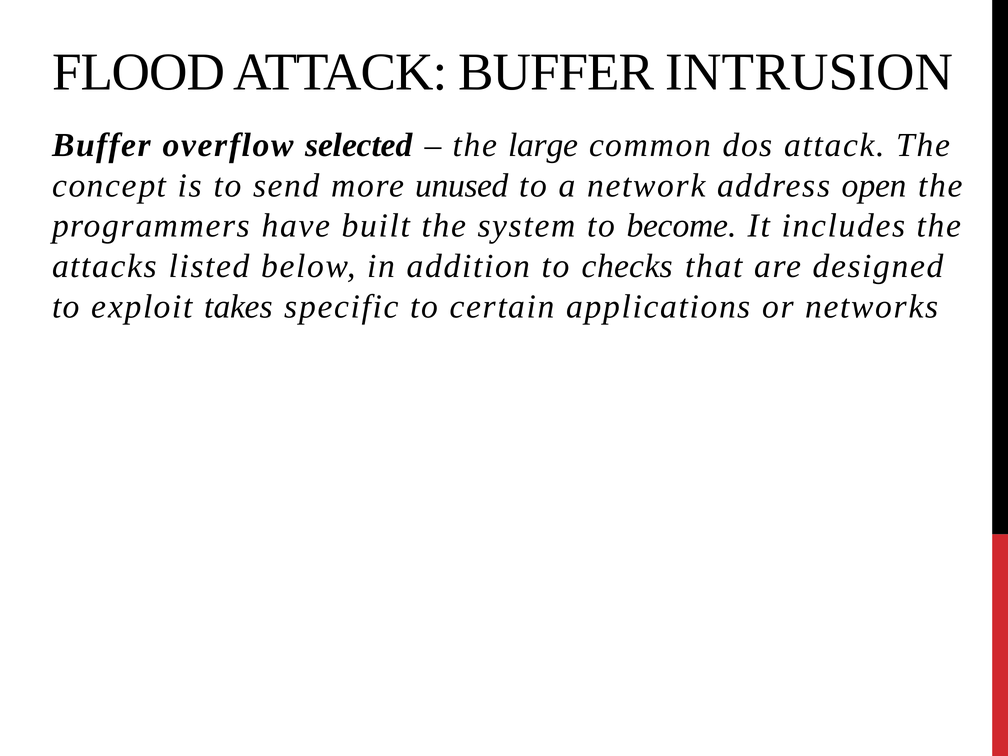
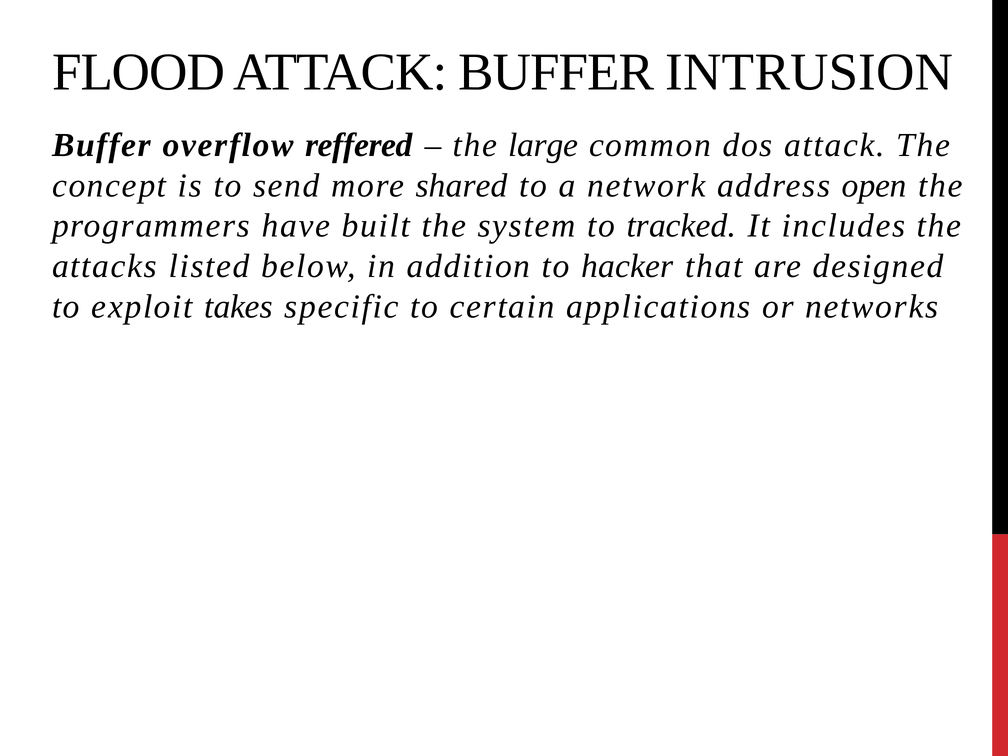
selected: selected -> reffered (359, 145)
unused: unused -> shared (462, 185)
become: become -> tracked (681, 226)
checks: checks -> hacker (627, 266)
